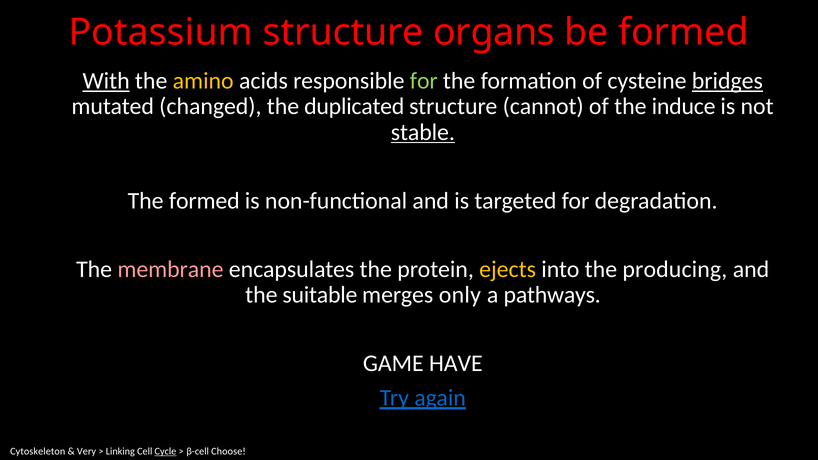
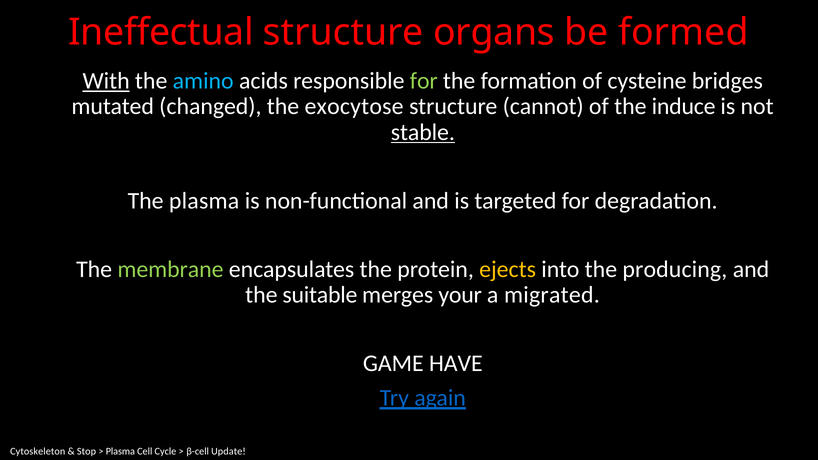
Potassium: Potassium -> Ineffectual (161, 32)
amino colour: yellow -> light blue (203, 81)
bridges underline: present -> none (727, 81)
duplicated: duplicated -> exocytose (354, 107)
The formed: formed -> plasma (204, 201)
membrane colour: pink -> light green (170, 269)
only: only -> your (460, 295)
pathways: pathways -> migrated (552, 295)
Very: Very -> Stop (87, 451)
Linking: Linking -> Plasma (120, 451)
Cycle underline: present -> none (165, 451)
Choose: Choose -> Update (228, 451)
